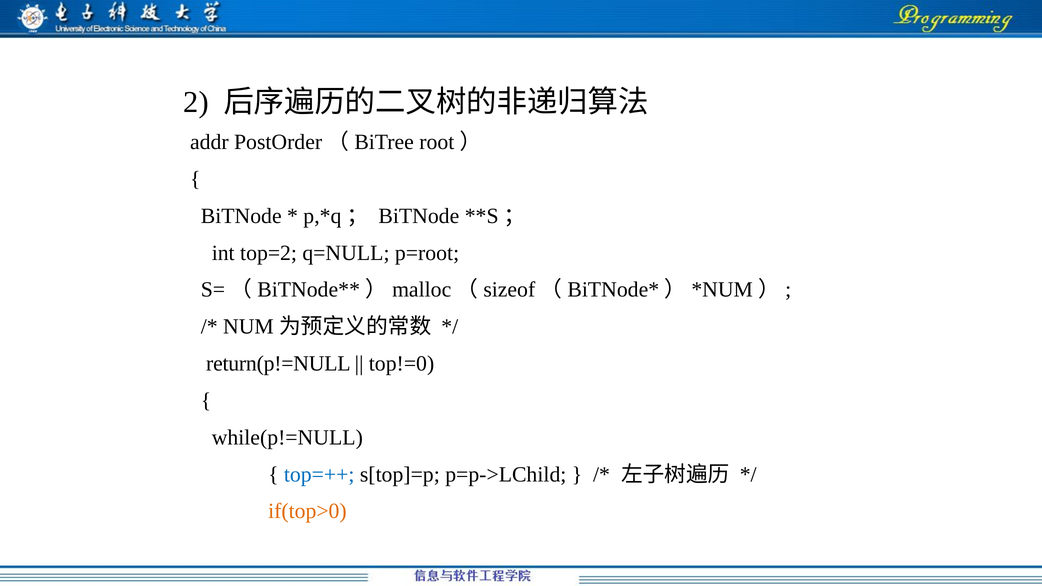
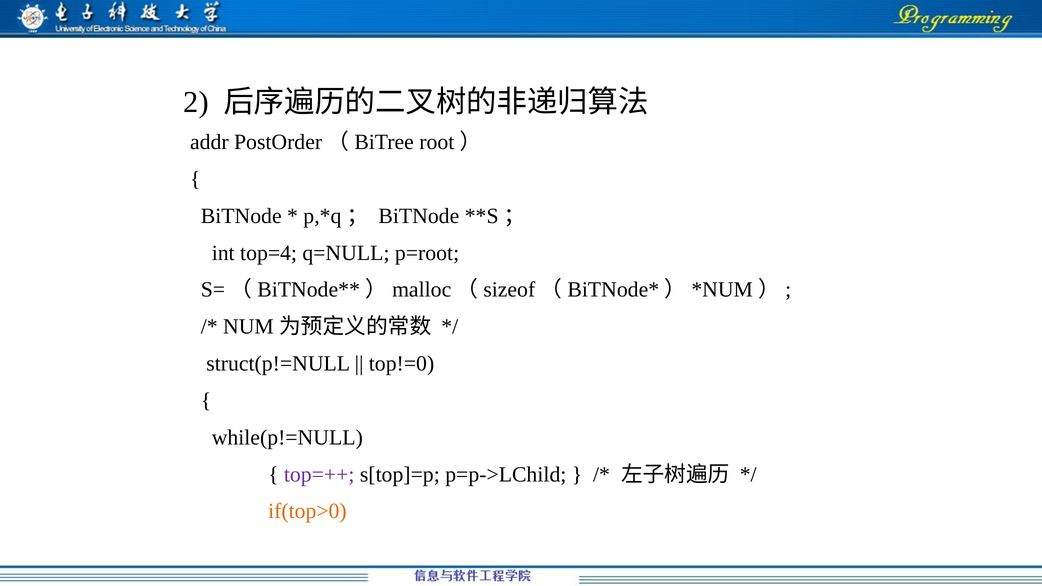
top=2: top=2 -> top=4 (269, 253)
return(p!=NULL: return(p!=NULL -> struct(p!=NULL (278, 364)
top=++ colour: blue -> purple (319, 474)
